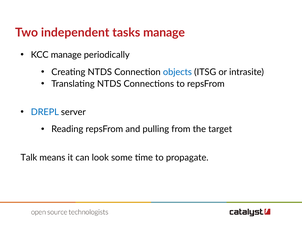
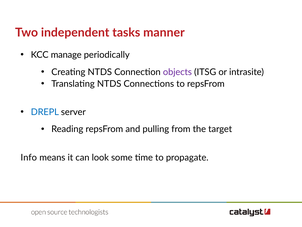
tasks manage: manage -> manner (164, 32)
objects colour: blue -> purple (177, 72)
Talk: Talk -> Info (29, 157)
